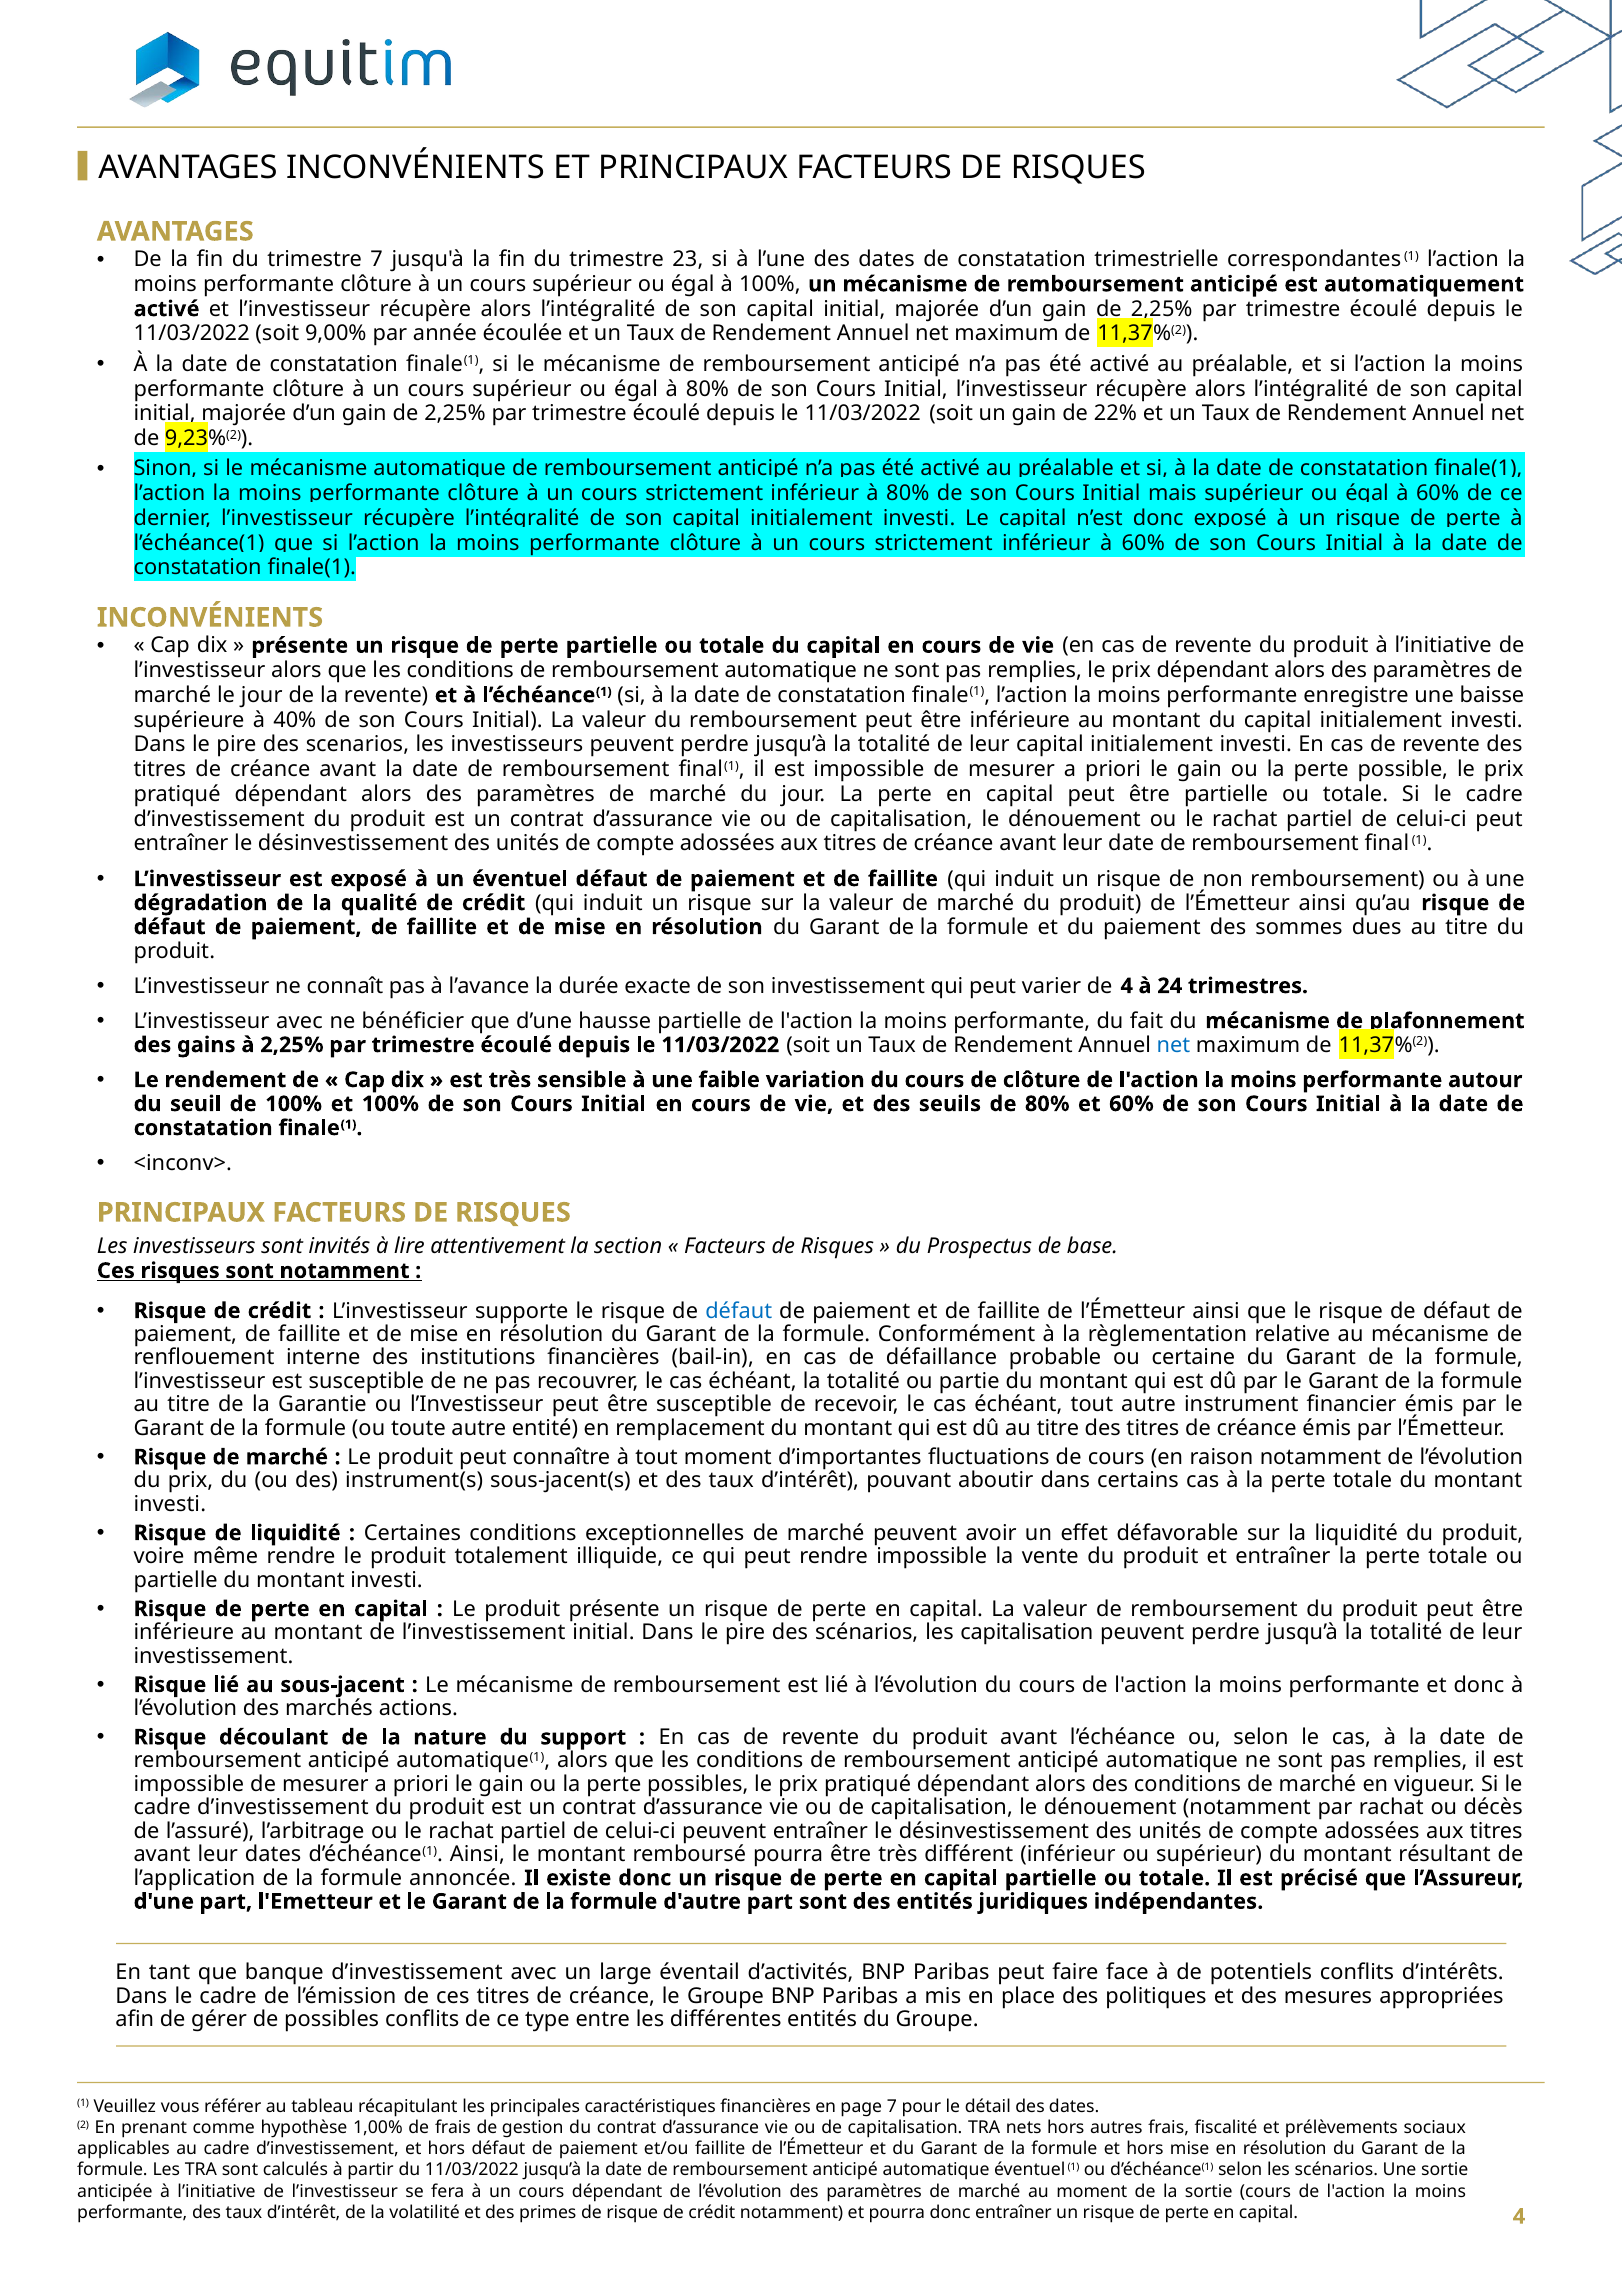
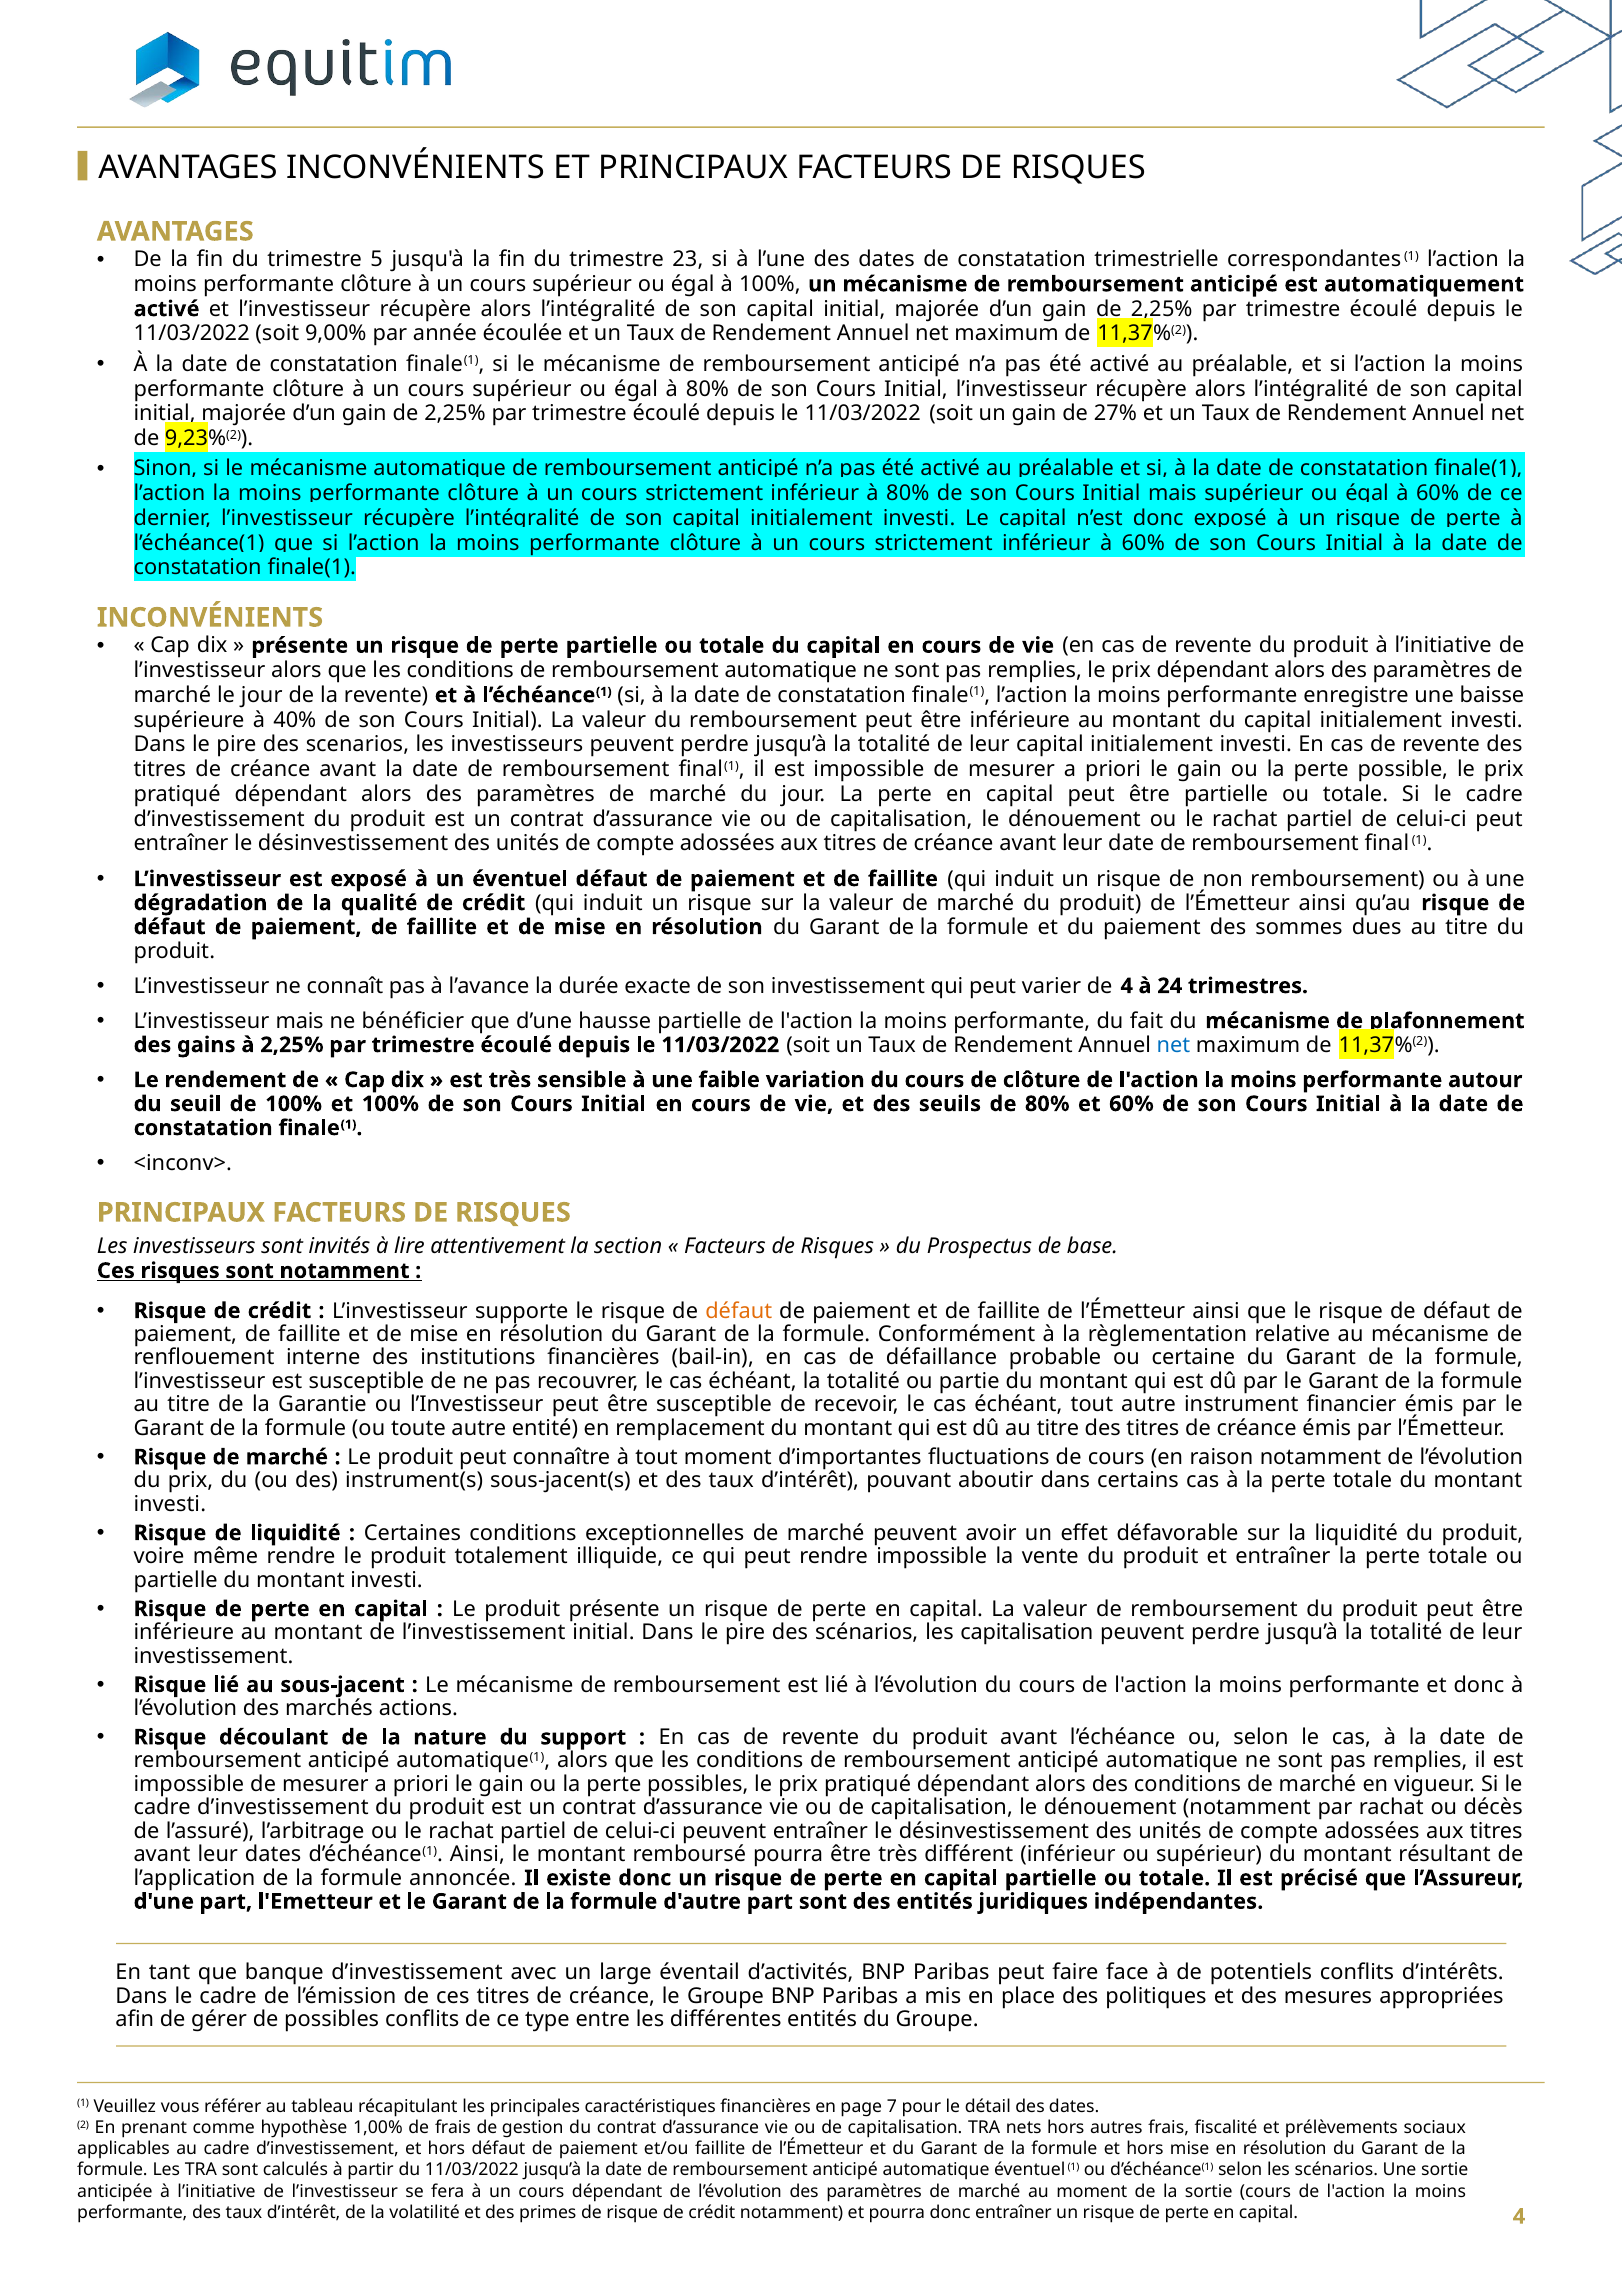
trimestre 7: 7 -> 5 (377, 260)
22%: 22% -> 27% (1115, 414)
L’investisseur avec: avec -> mais (300, 1021)
défaut colour: blue -> orange (739, 1311)
